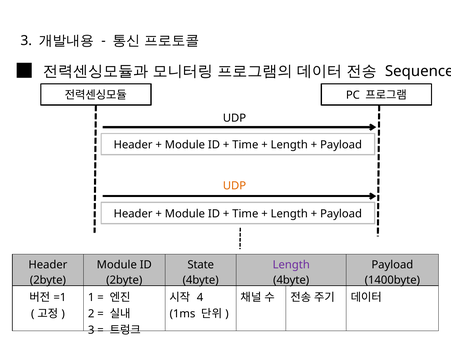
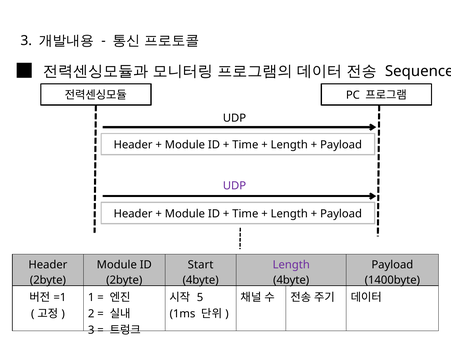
UDP colour: orange -> purple (234, 186)
State: State -> Start (201, 265)
4: 4 -> 5 (200, 298)
